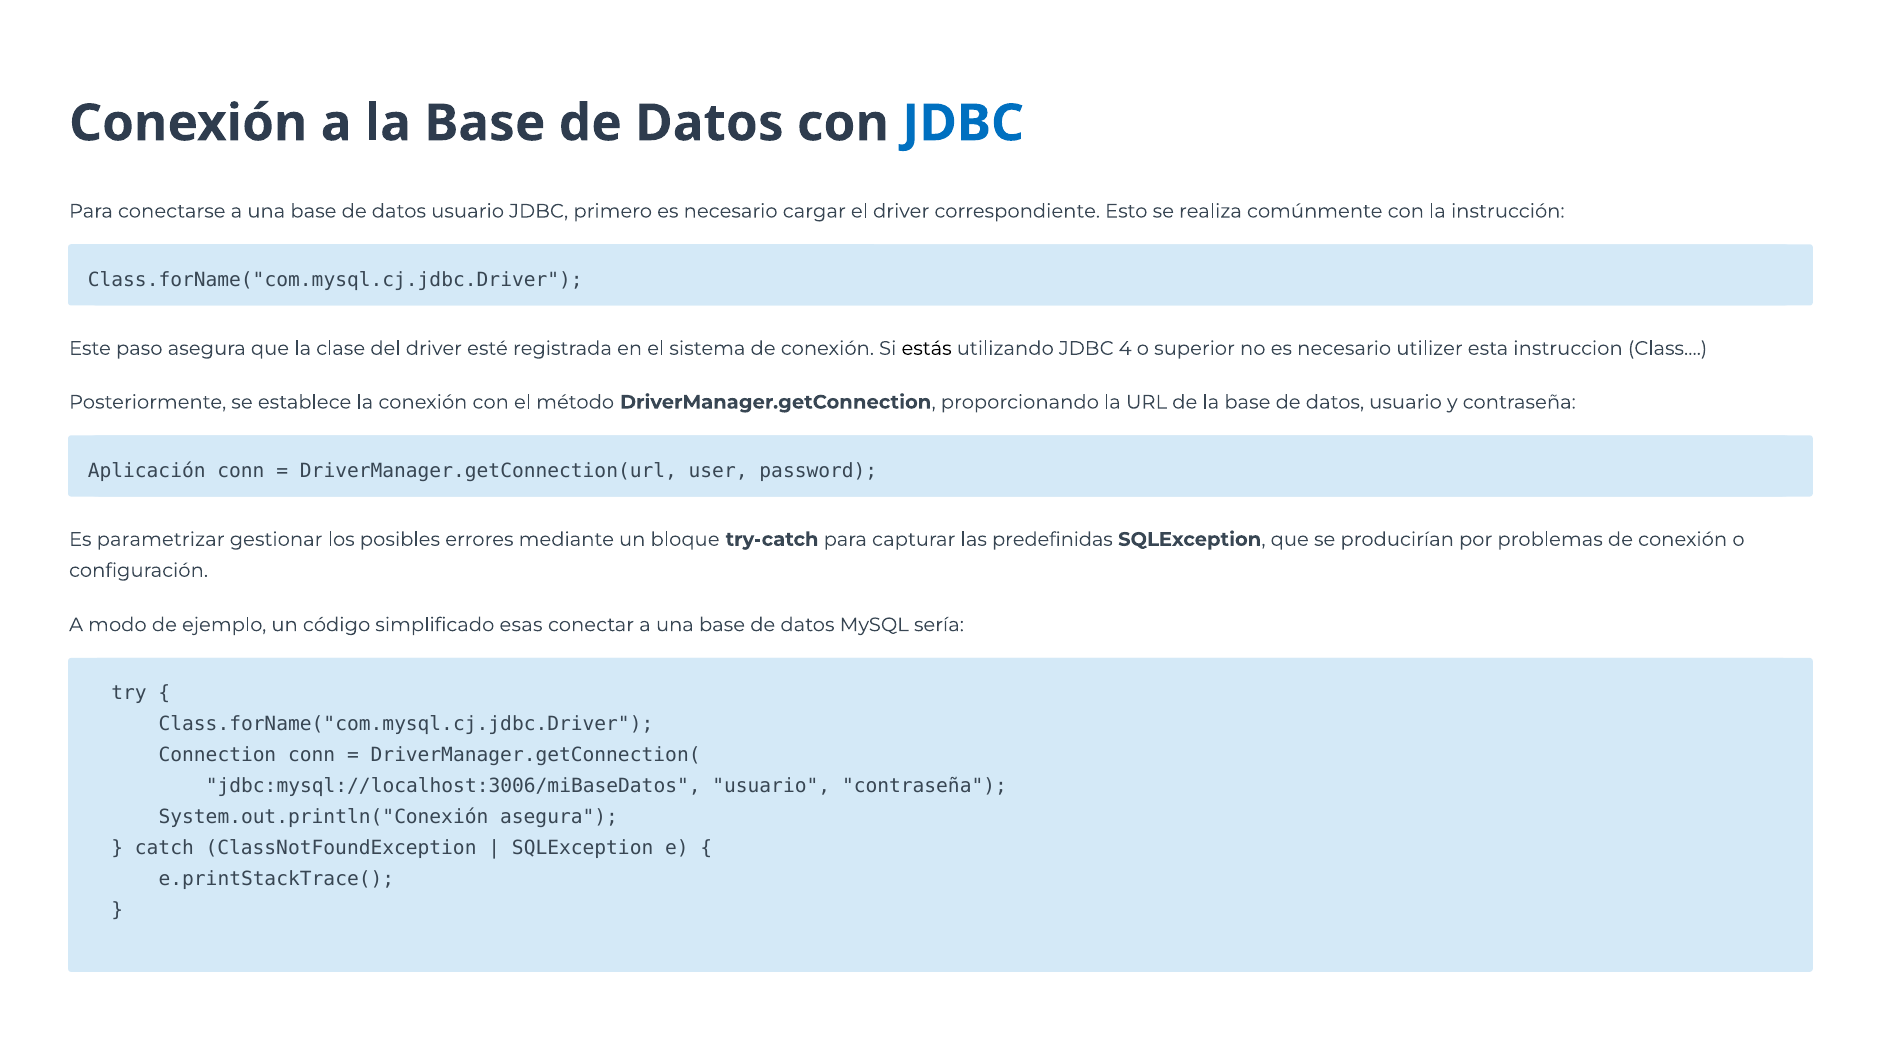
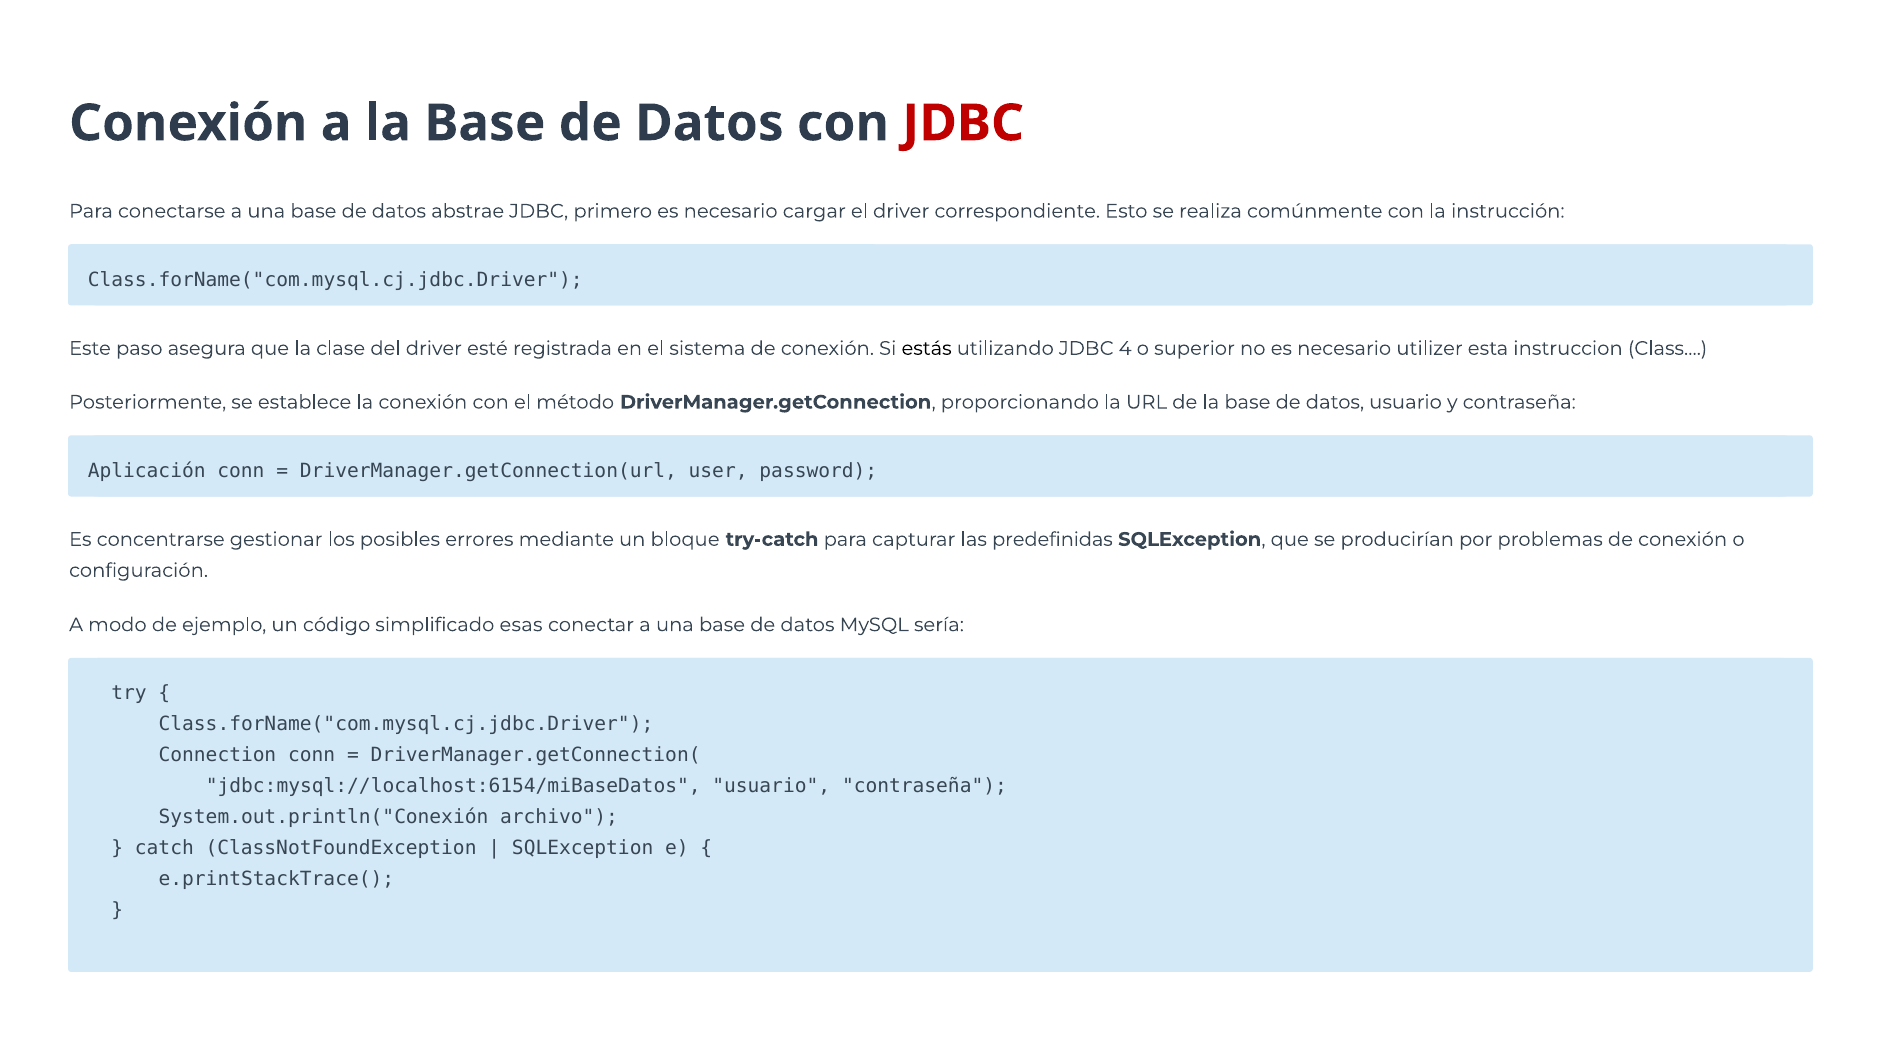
JDBC colour: blue -> red (963, 123)
usuario: usuario -> abstrae (468, 211)
parametrizar: parametrizar -> concentrarse (161, 539)
jdbc:mysql://localhost:3006/miBaseDatos: jdbc:mysql://localhost:3006/miBaseDatos -> jdbc:mysql://localhost:6154/miBaseDatos (453, 786)
System.out.println("Conexión asegura: asegura -> archivo (559, 817)
